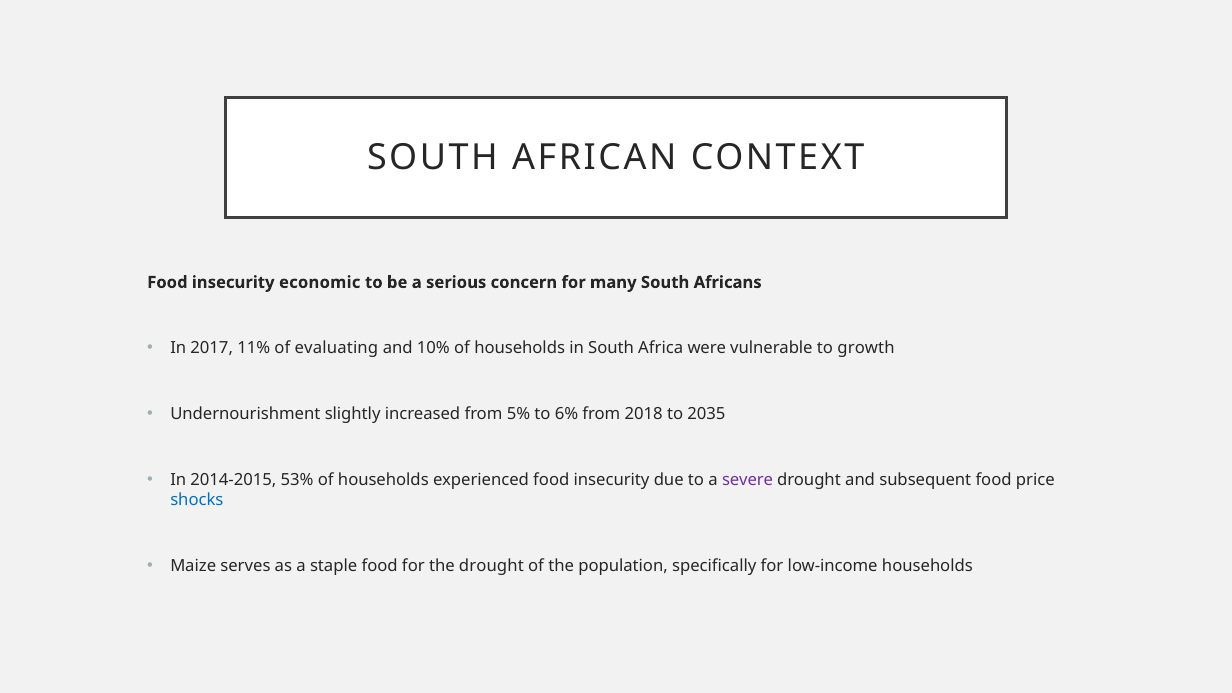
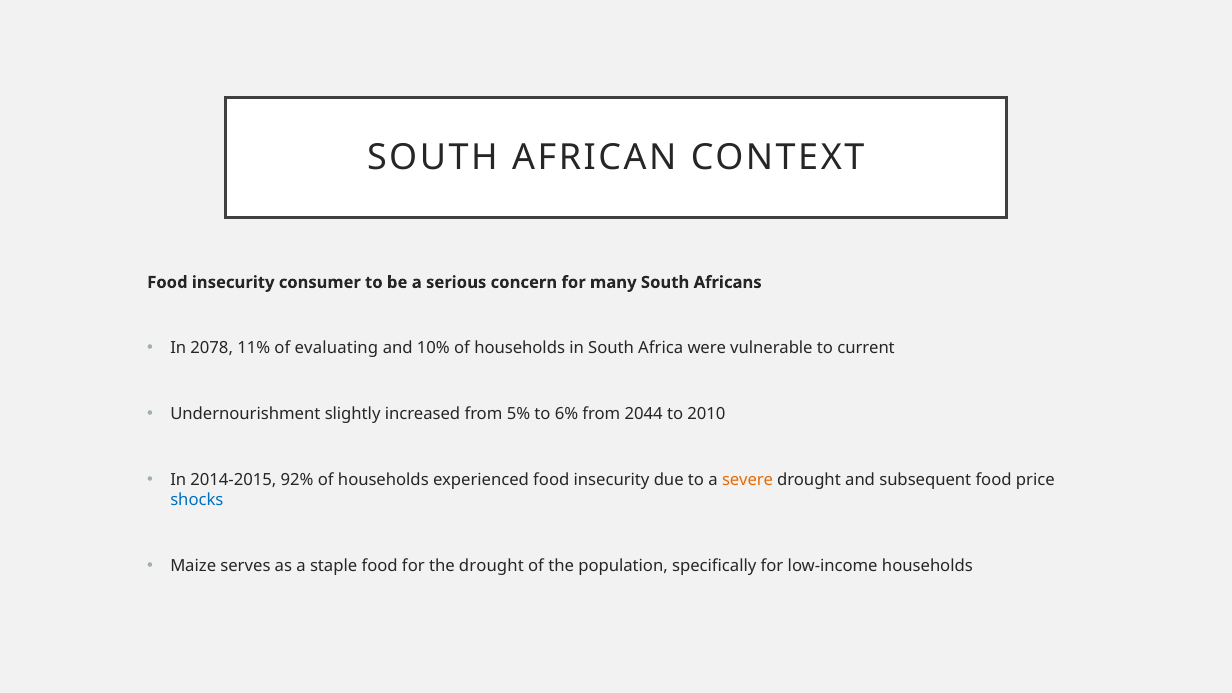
economic: economic -> consumer (320, 282)
2017: 2017 -> 2078 (212, 348)
growth: growth -> current (866, 348)
2018: 2018 -> 2044 (644, 414)
2035: 2035 -> 2010 (706, 414)
53%: 53% -> 92% (297, 480)
severe colour: purple -> orange (748, 480)
